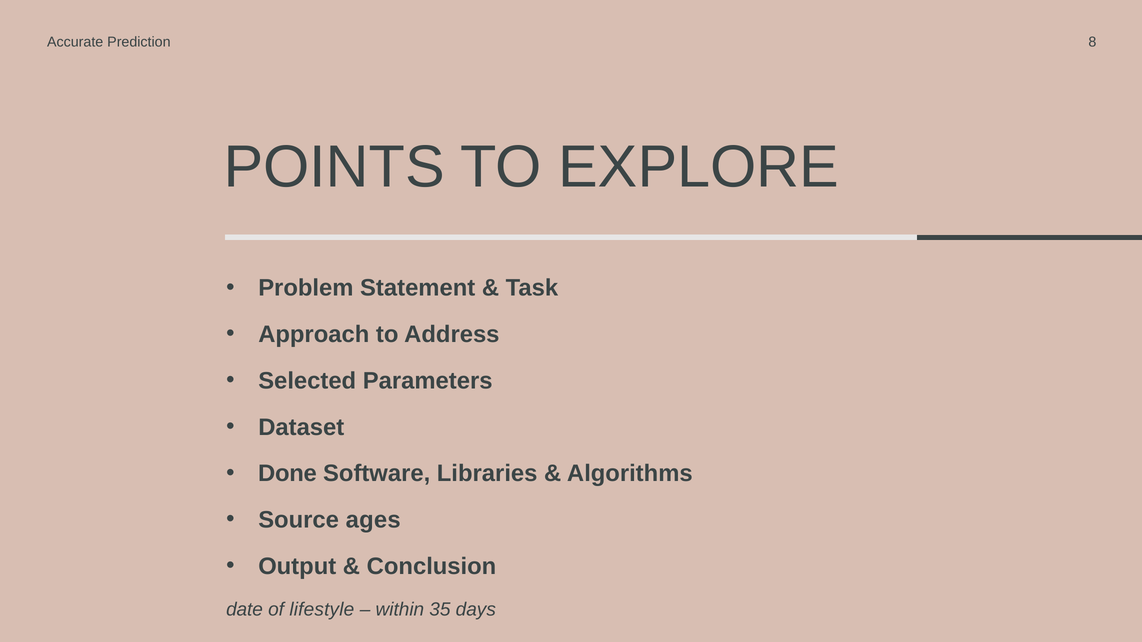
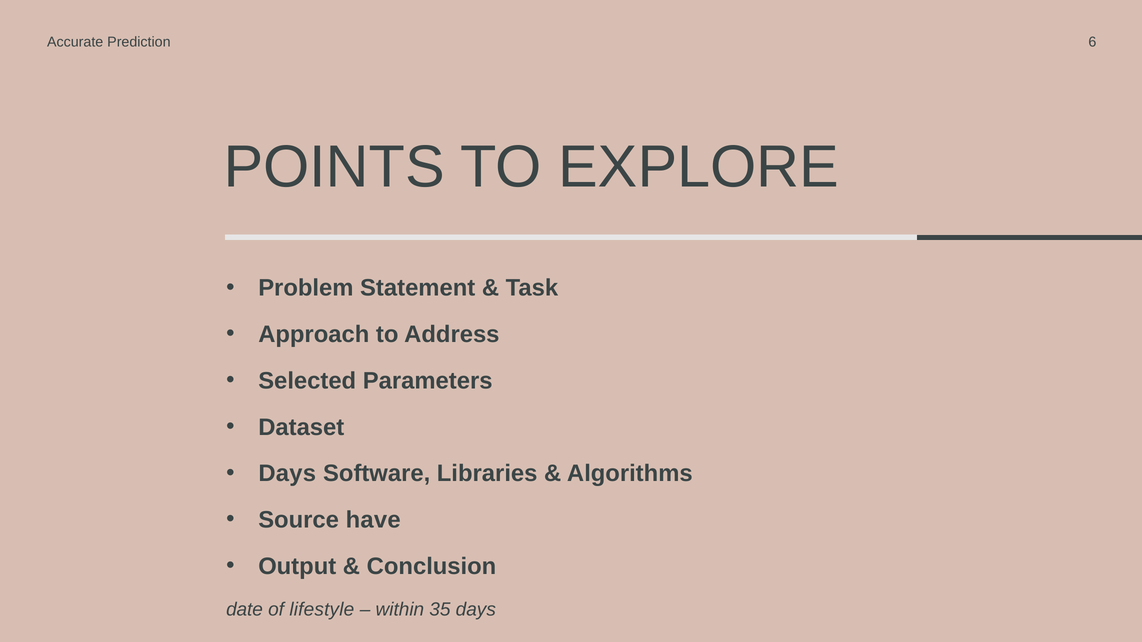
8: 8 -> 6 (1092, 42)
Done: Done -> Days (287, 474)
ages: ages -> have (373, 520)
